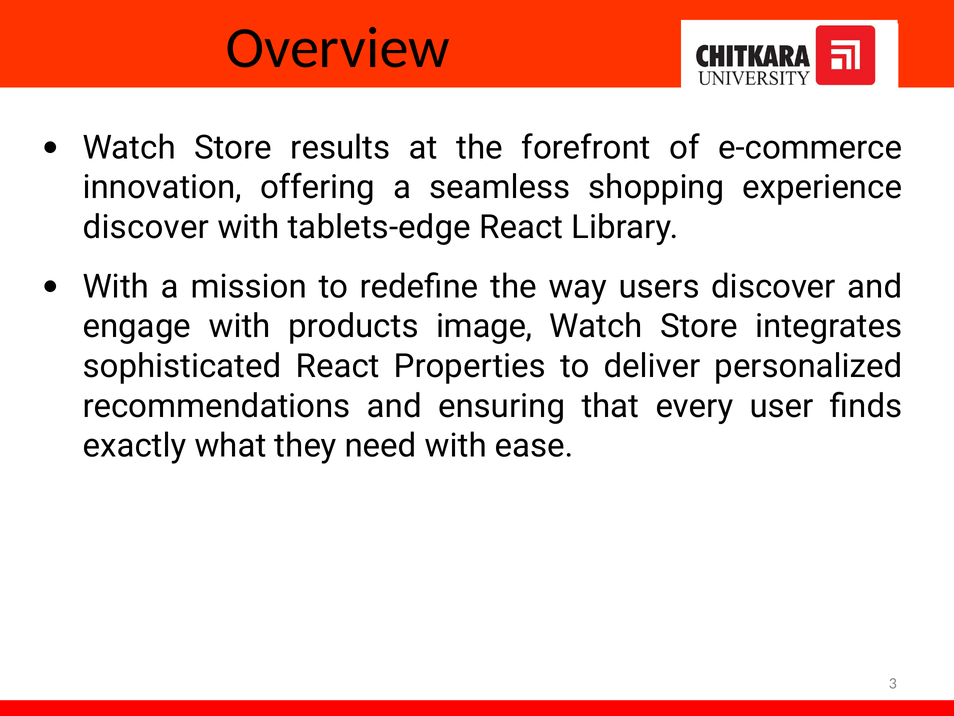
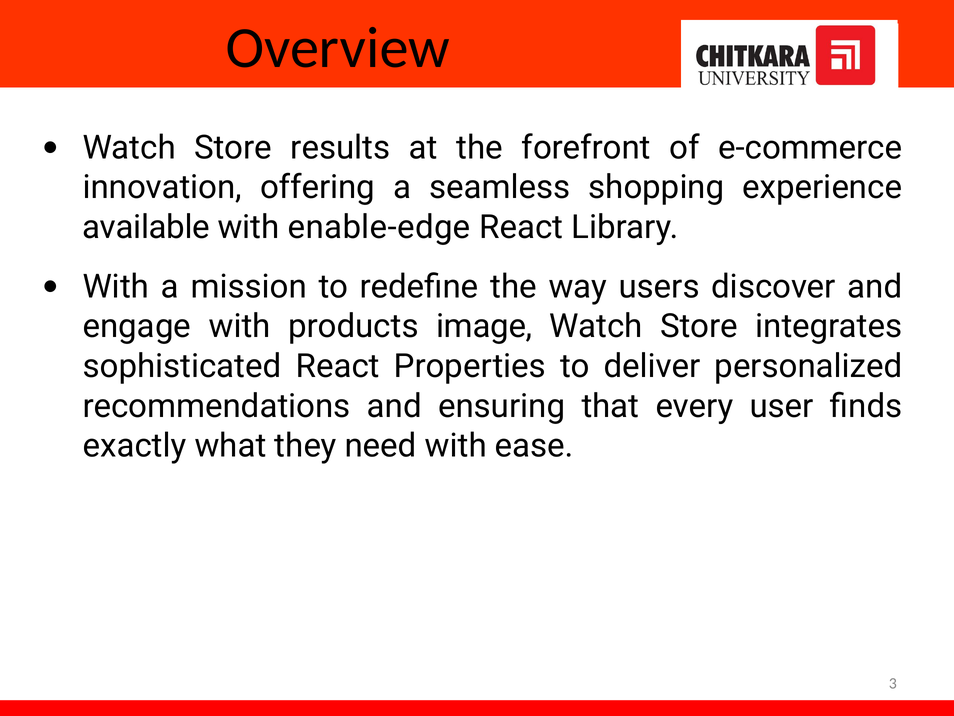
discover: discover -> available (146, 227)
tablets-edge: tablets-edge -> enable-edge (379, 227)
